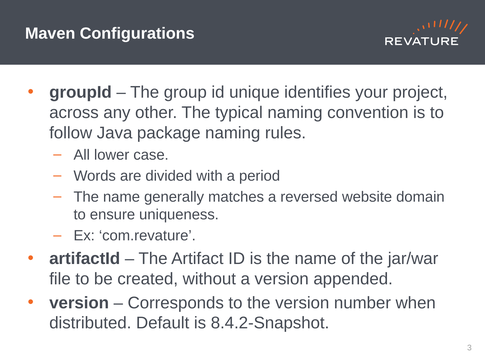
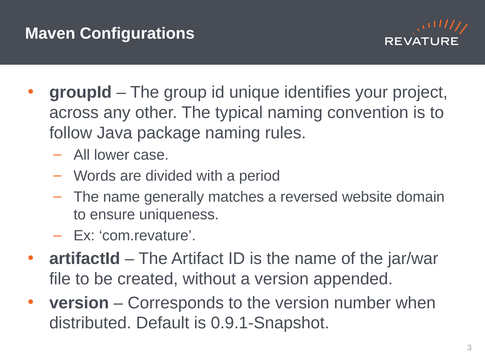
8.4.2-Snapshot: 8.4.2-Snapshot -> 0.9.1-Snapshot (270, 323)
